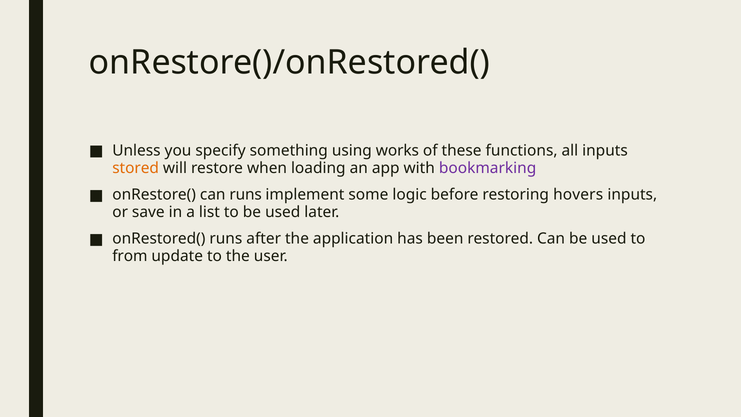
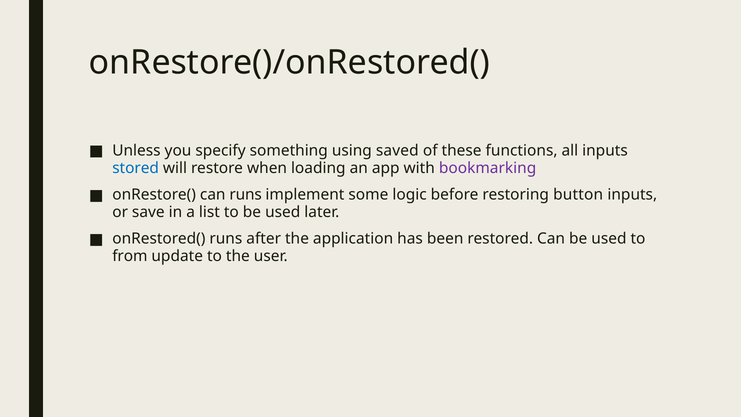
works: works -> saved (397, 151)
stored colour: orange -> blue (136, 168)
hovers: hovers -> button (578, 195)
